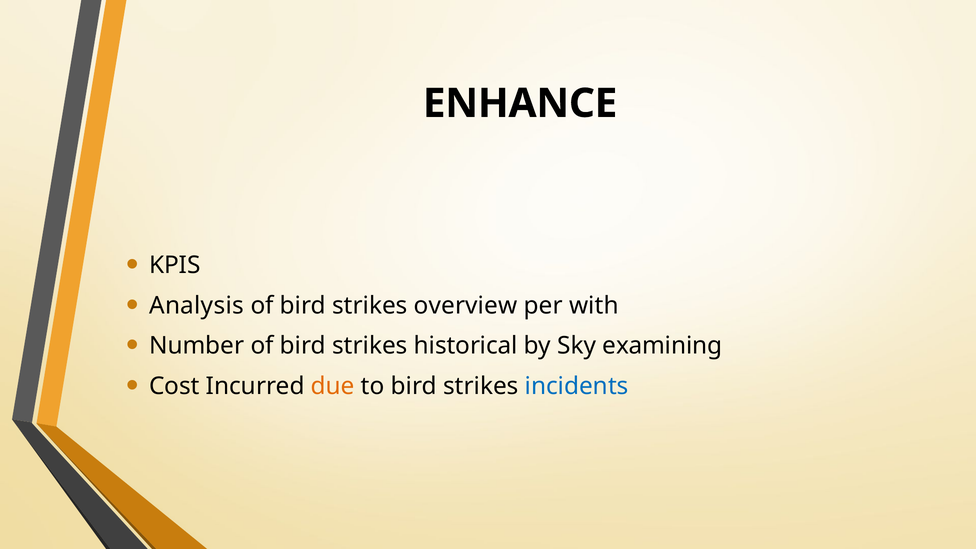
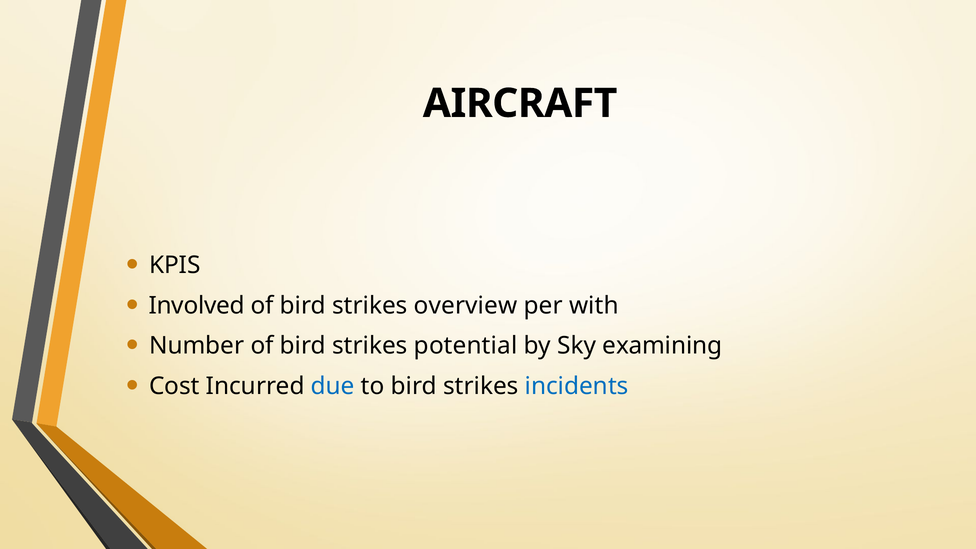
ENHANCE: ENHANCE -> AIRCRAFT (520, 103)
Analysis: Analysis -> Involved (197, 306)
historical: historical -> potential (466, 346)
due colour: orange -> blue (333, 386)
